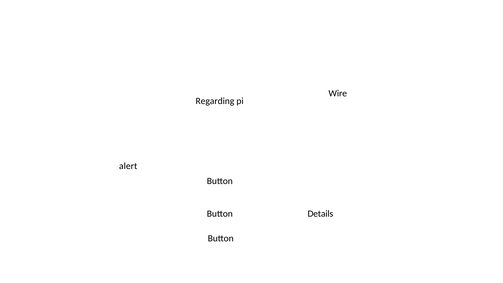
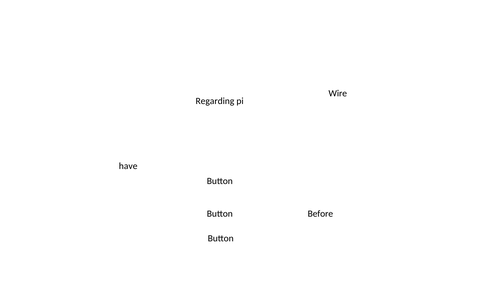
alert: alert -> have (128, 166)
Details: Details -> Before (320, 214)
